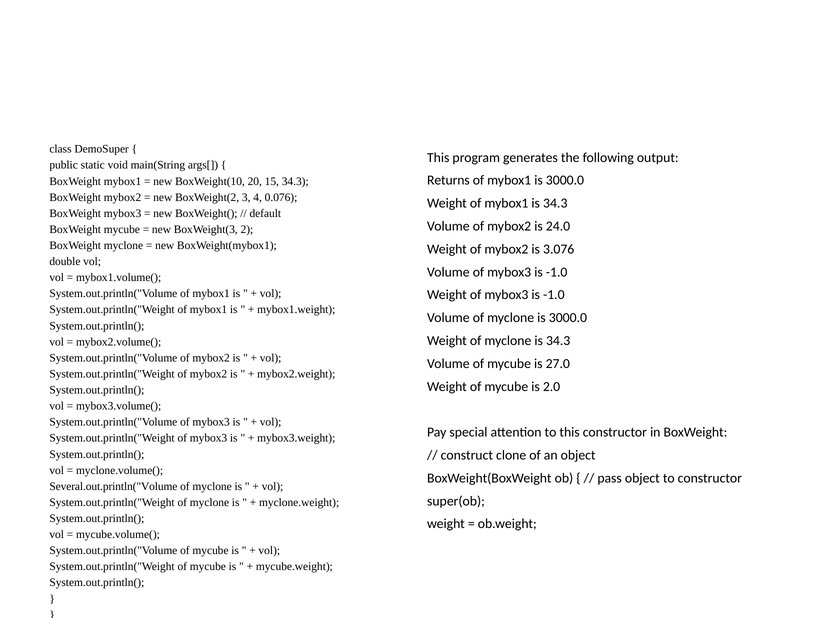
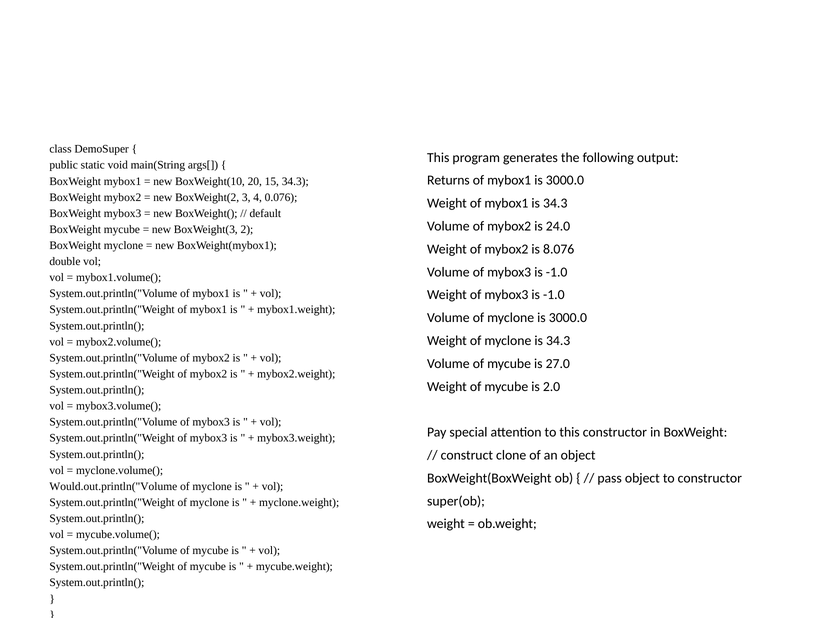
3.076: 3.076 -> 8.076 (559, 249)
Several.out.println("Volume: Several.out.println("Volume -> Would.out.println("Volume (113, 486)
